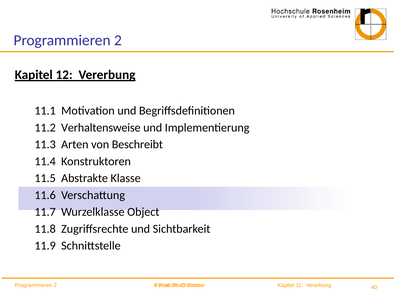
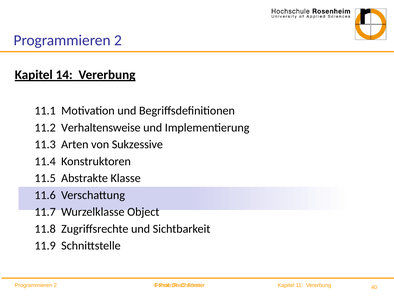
12: 12 -> 14 (64, 75)
Beschreibt: Beschreibt -> Sukzessive (137, 144)
